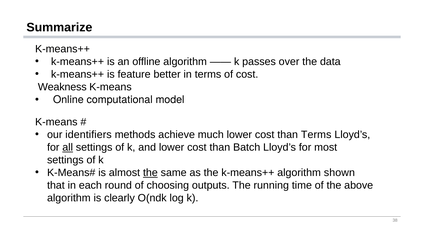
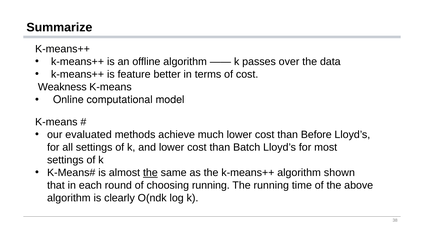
identifiers: identifiers -> evaluated (89, 135)
than Terms: Terms -> Before (316, 135)
all underline: present -> none (68, 148)
choosing outputs: outputs -> running (211, 186)
